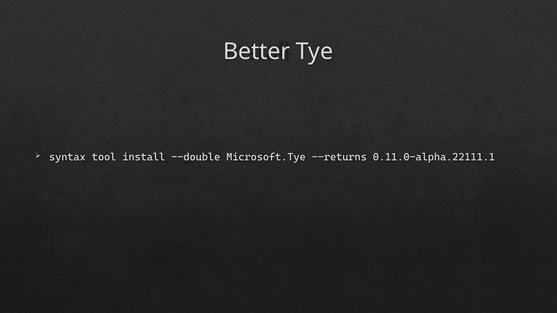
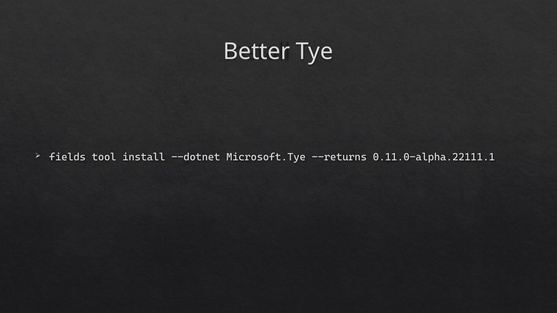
syntax: syntax -> fields (67, 157)
--double: --double -> --dotnet (196, 157)
